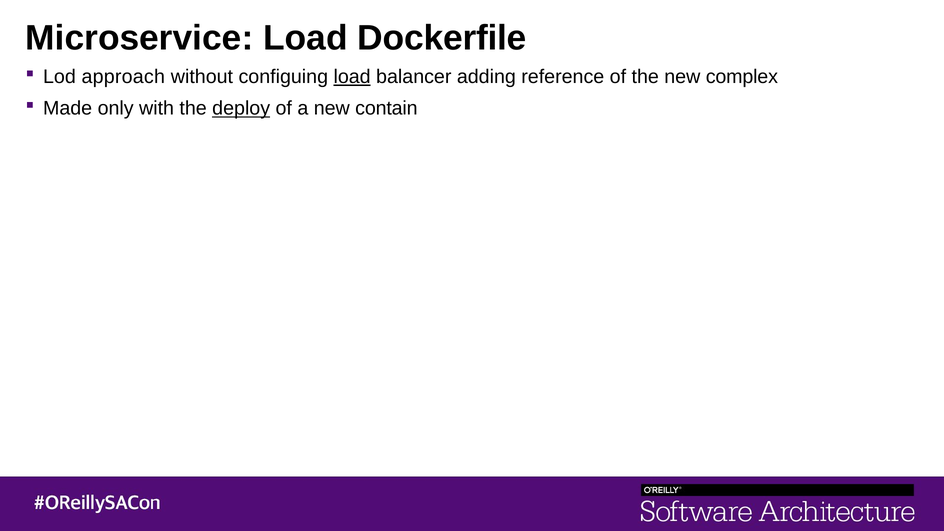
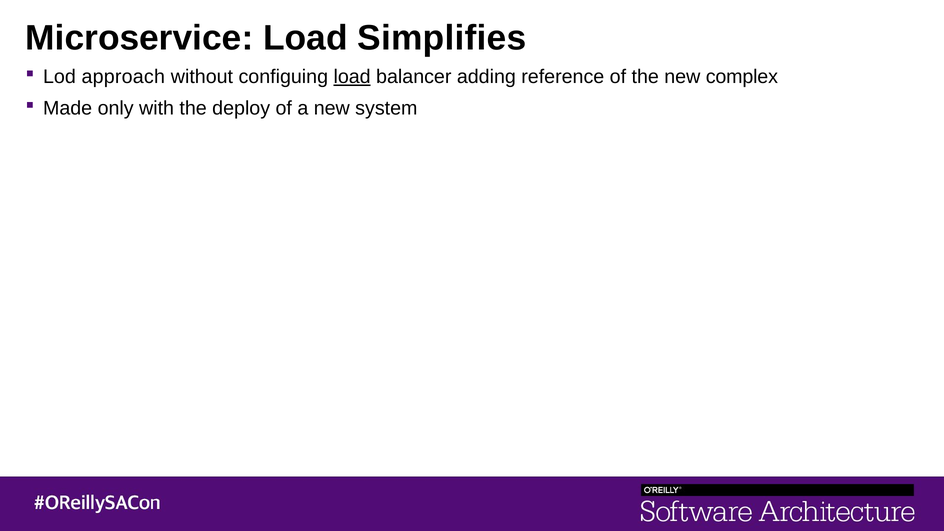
Dockerfile: Dockerfile -> Simplifies (442, 38)
deploy underline: present -> none (241, 108)
contain: contain -> system (386, 108)
